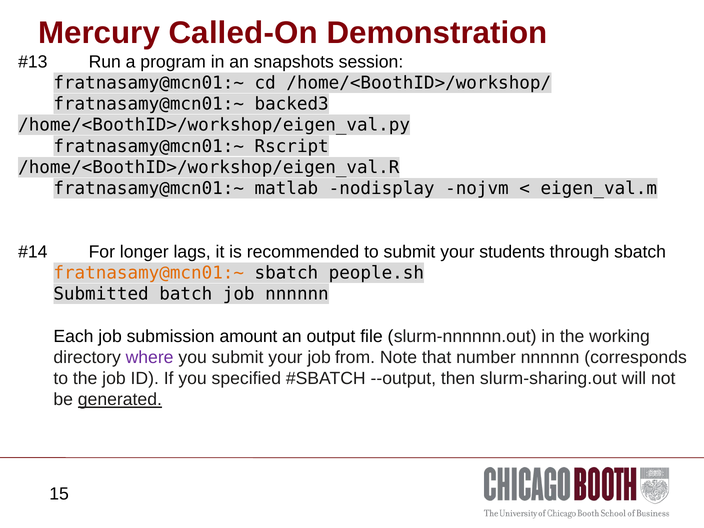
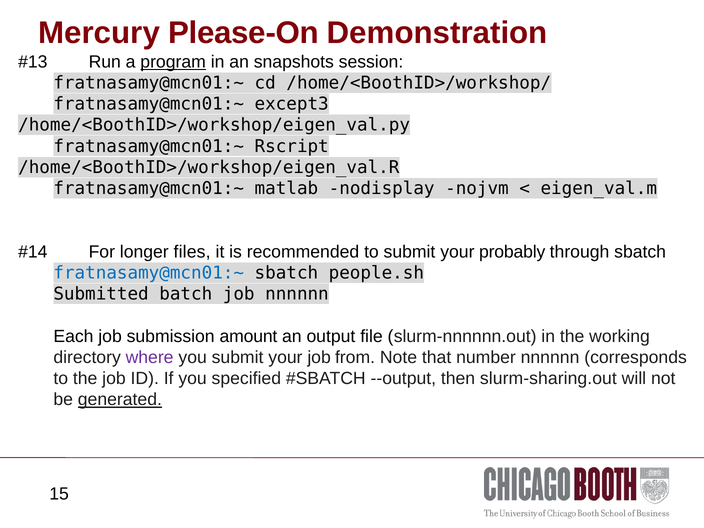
Called-On: Called-On -> Please-On (244, 33)
program underline: none -> present (173, 62)
backed3: backed3 -> except3 (292, 104)
lags: lags -> files (192, 252)
students: students -> probably (512, 252)
fratnasamy@mcn01:~ colour: orange -> blue (149, 273)
